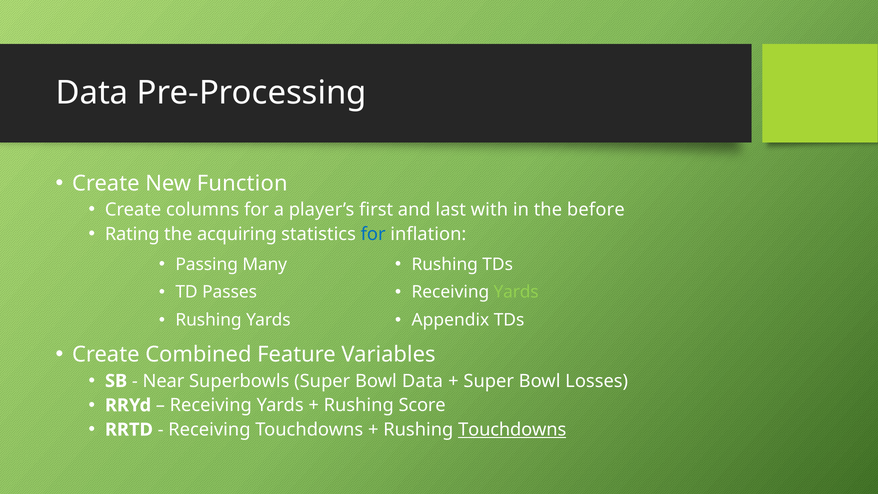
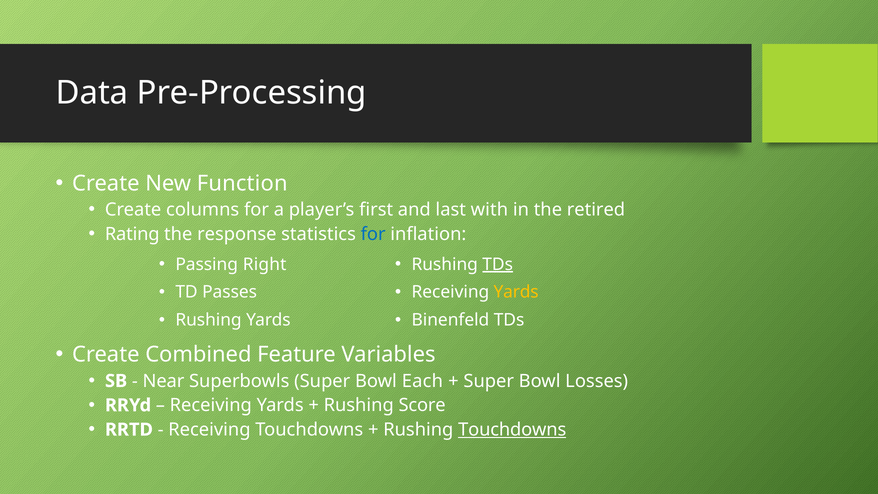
before: before -> retired (596, 210)
acquiring: acquiring -> response (237, 234)
Many: Many -> Right (265, 264)
TDs underline: none -> present (498, 264)
Yards colour: light green -> yellow (516, 292)
Appendix: Appendix -> Binenfeld (450, 320)
Bowl Data: Data -> Each (422, 381)
